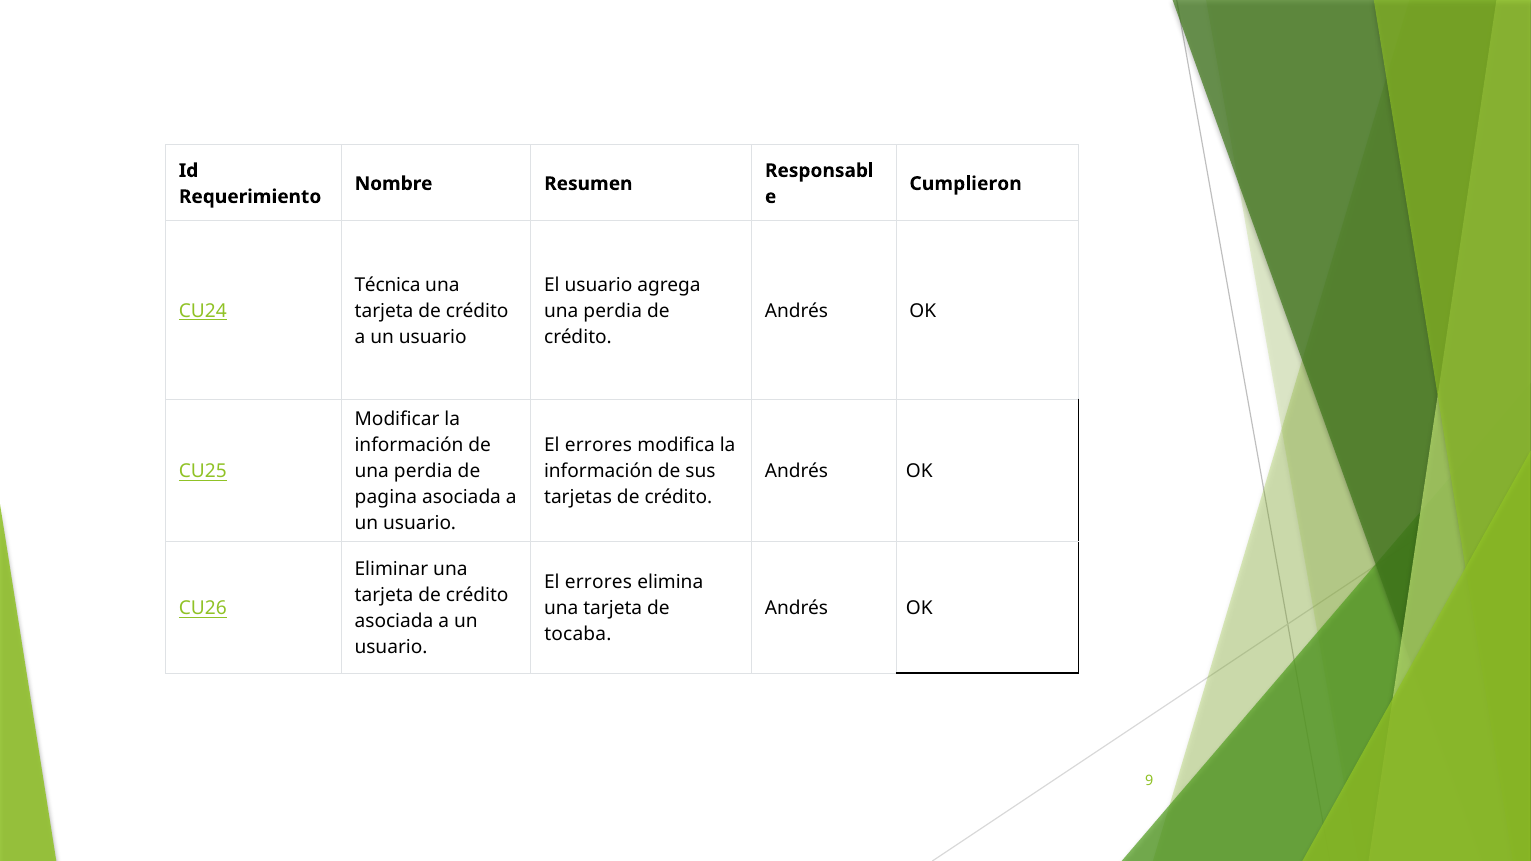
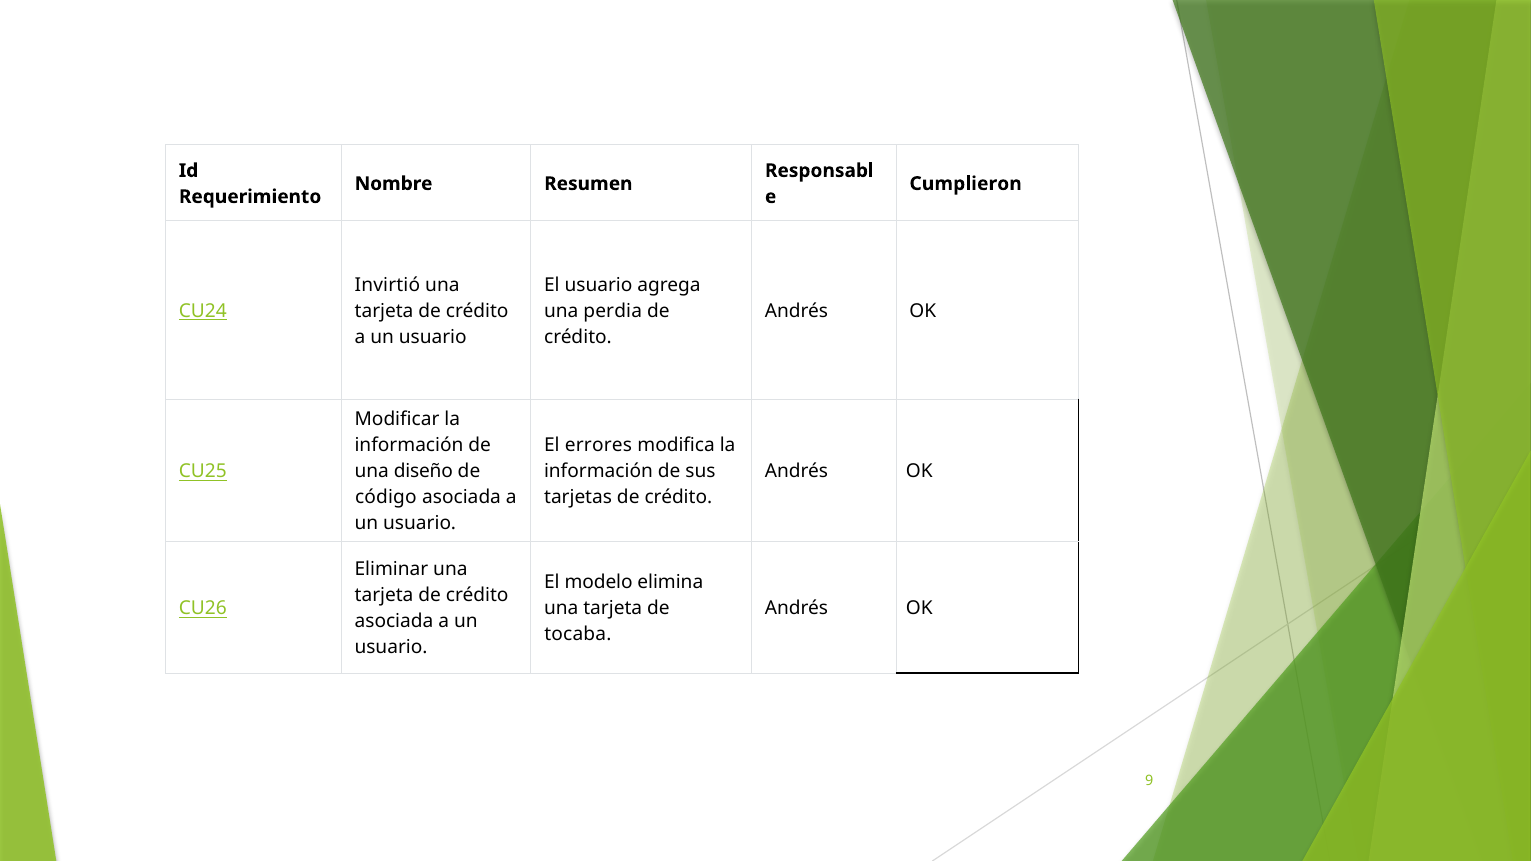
Técnica: Técnica -> Invirtió (387, 285)
perdia: perdia -> diseño (423, 472)
pagina: pagina -> código (386, 498)
errores: errores -> modelo (599, 583)
